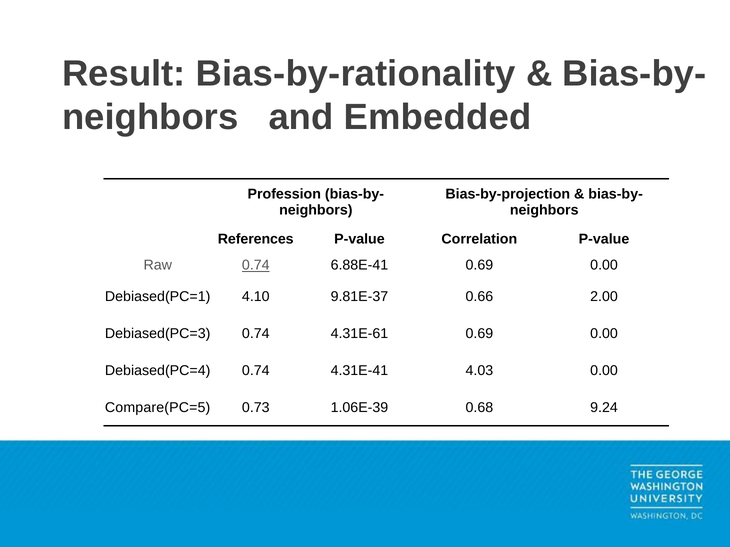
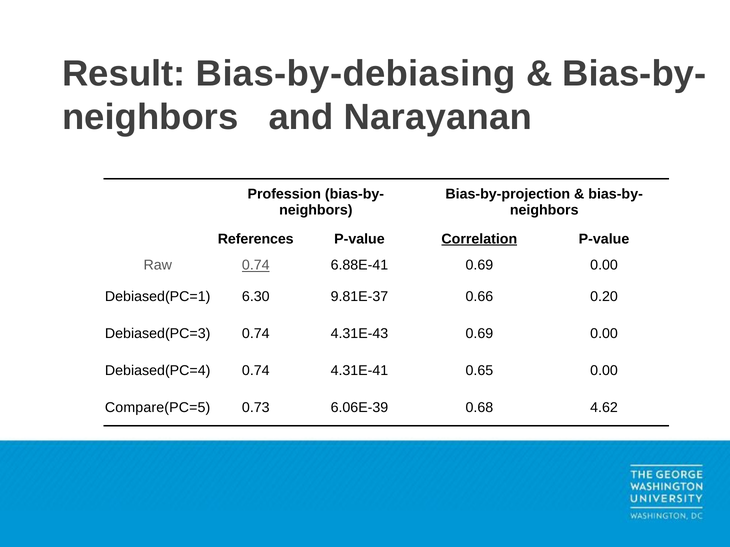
Bias-by-rationality: Bias-by-rationality -> Bias-by-debiasing (356, 74)
Embedded: Embedded -> Narayanan (438, 117)
Correlation underline: none -> present (479, 239)
4.10: 4.10 -> 6.30 (256, 297)
2.00: 2.00 -> 0.20 (604, 297)
4.31E-61: 4.31E-61 -> 4.31E-43 (359, 334)
4.03: 4.03 -> 0.65 (479, 371)
1.06E-39: 1.06E-39 -> 6.06E-39 (359, 408)
9.24: 9.24 -> 4.62 (604, 408)
